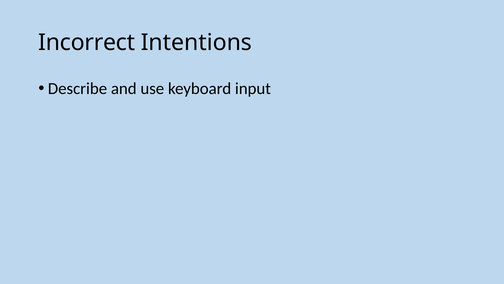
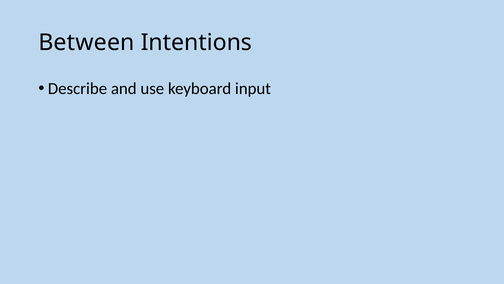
Incorrect: Incorrect -> Between (86, 42)
